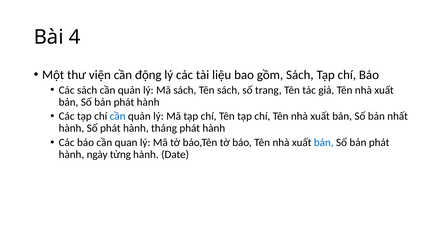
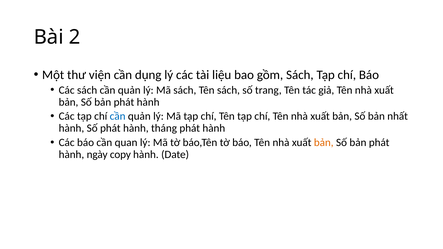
4: 4 -> 2 (75, 37)
động: động -> dụng (148, 75)
bản colour: blue -> orange (324, 143)
từng: từng -> copy (120, 155)
